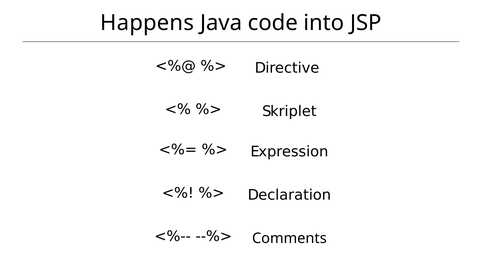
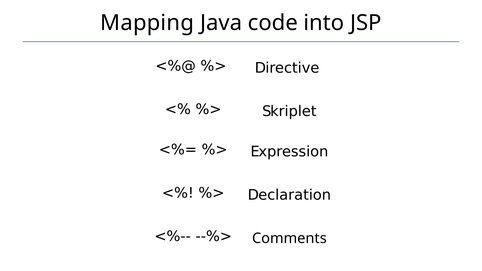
Happens: Happens -> Mapping (147, 23)
